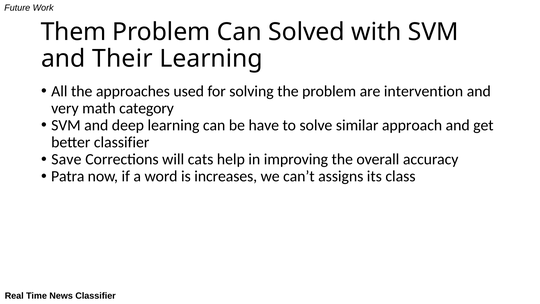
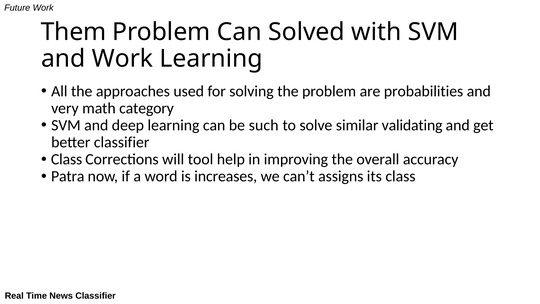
and Their: Their -> Work (123, 59)
intervention: intervention -> probabilities (424, 91)
have: have -> such (264, 125)
approach: approach -> validating (412, 125)
Save: Save -> Class (67, 159)
cats: cats -> tool (201, 159)
